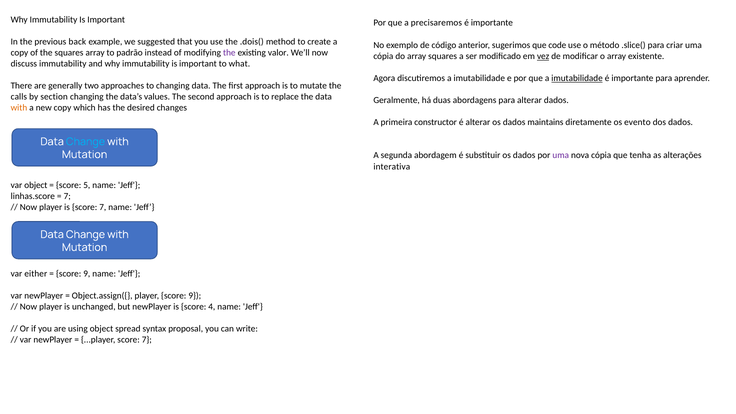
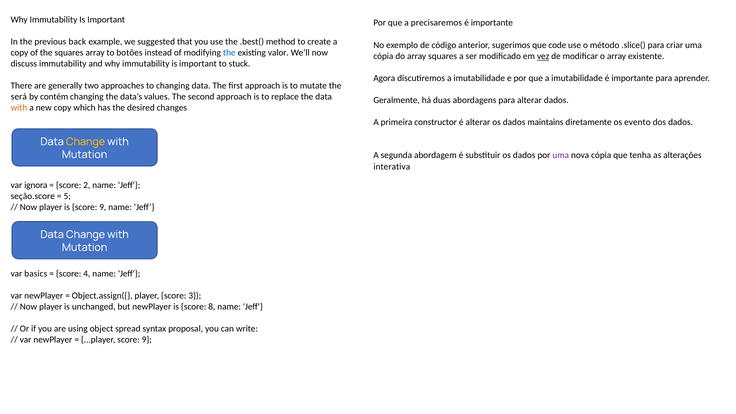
.dois(: .dois( -> .best( (252, 42)
padrão: padrão -> botões (130, 53)
the colour: purple -> blue (229, 53)
what: what -> stuck (239, 64)
imutabilidade underline: present -> none (577, 78)
calls: calls -> será (19, 97)
section: section -> contém (54, 97)
Change colour: light blue -> yellow (85, 142)
var object: object -> ignora (36, 185)
5: 5 -> 2 (87, 185)
linhas.score: linhas.score -> seção.score (33, 196)
7: 7 -> 5 (67, 196)
is score 7: 7 -> 9 (103, 207)
either: either -> basics (36, 274)
9: 9 -> 4 (87, 274)
player score 9: 9 -> 3 (195, 296)
4: 4 -> 8 (212, 307)
...player score 7: 7 -> 9 (147, 340)
